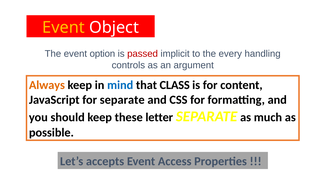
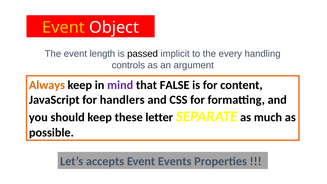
option: option -> length (102, 54)
passed colour: red -> black (143, 54)
mind colour: blue -> purple (120, 85)
CLASS: CLASS -> FALSE (175, 85)
for separate: separate -> handlers (122, 100)
Access: Access -> Events (175, 161)
